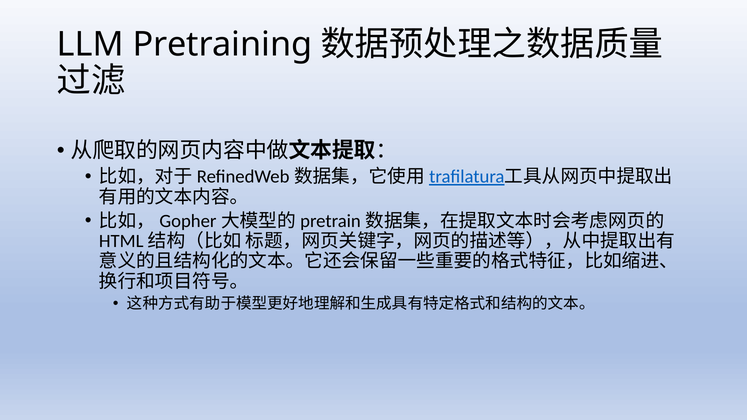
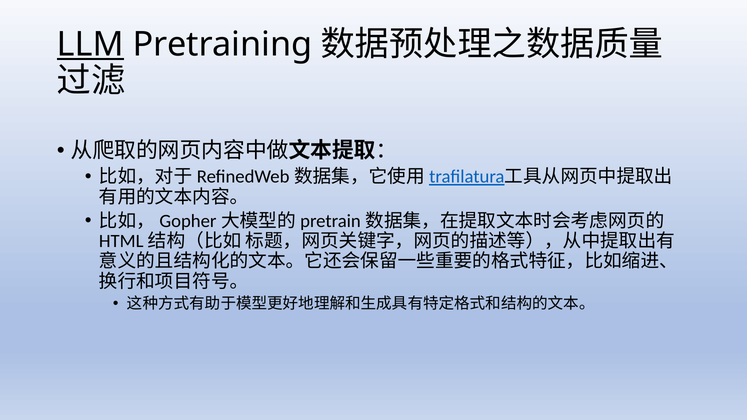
LLM underline: none -> present (90, 44)
